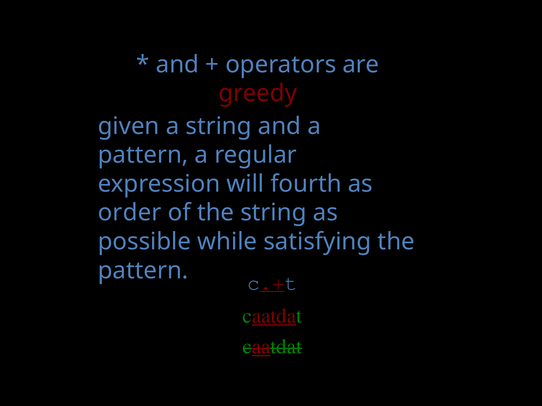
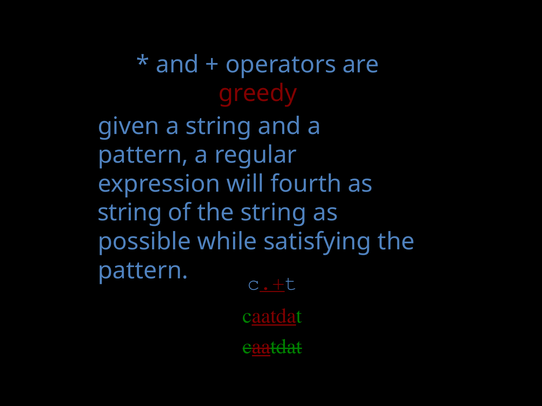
order: order -> string (130, 213)
